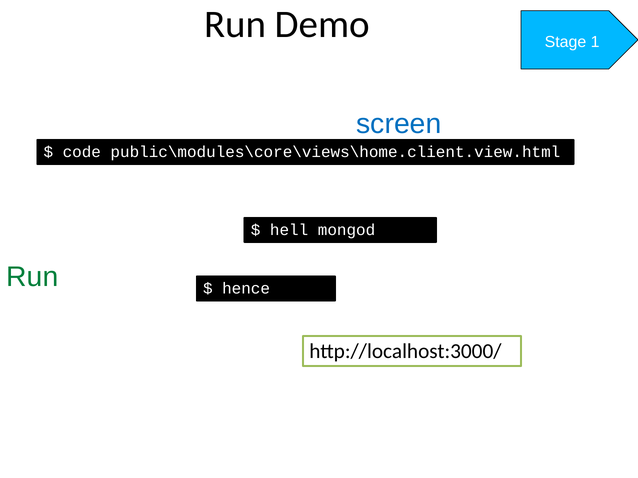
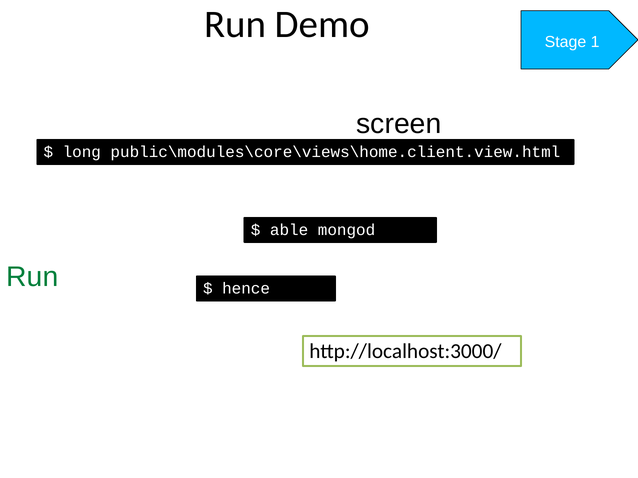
screen colour: blue -> black (399, 124)
code: code -> long (82, 152)
hell: hell -> able (289, 230)
